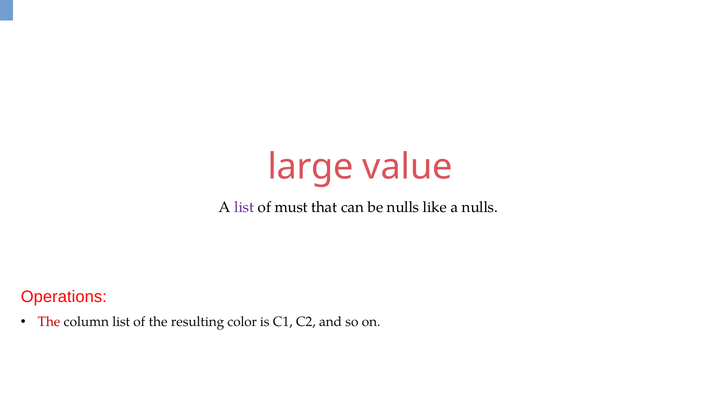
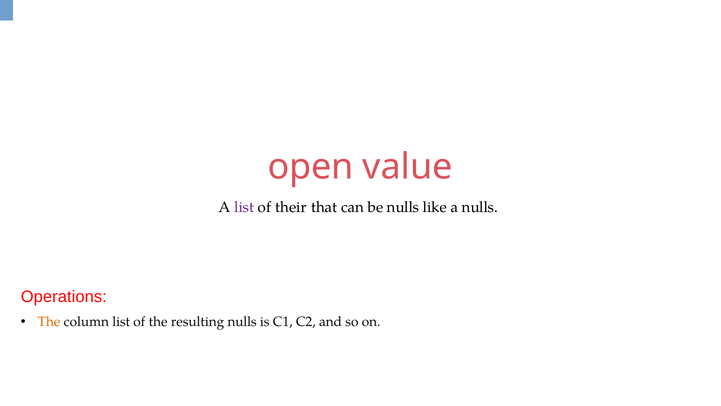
large: large -> open (311, 166)
must: must -> their (291, 207)
The colour: red -> orange (49, 322)
resulting color: color -> nulls (242, 322)
